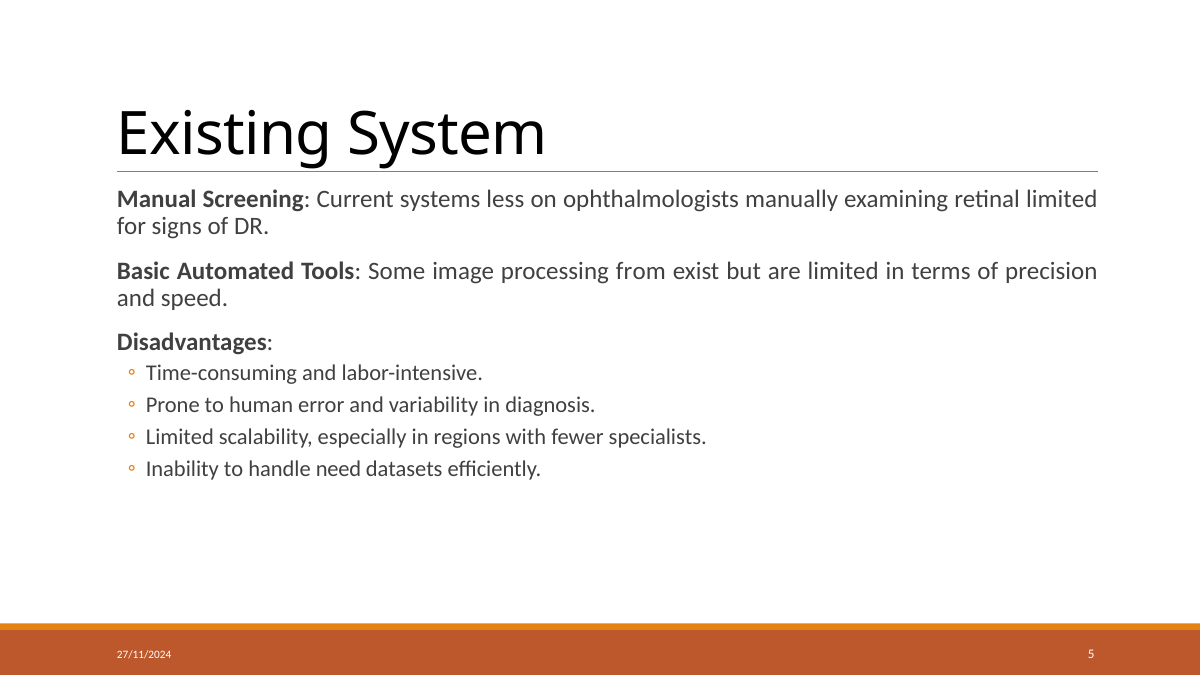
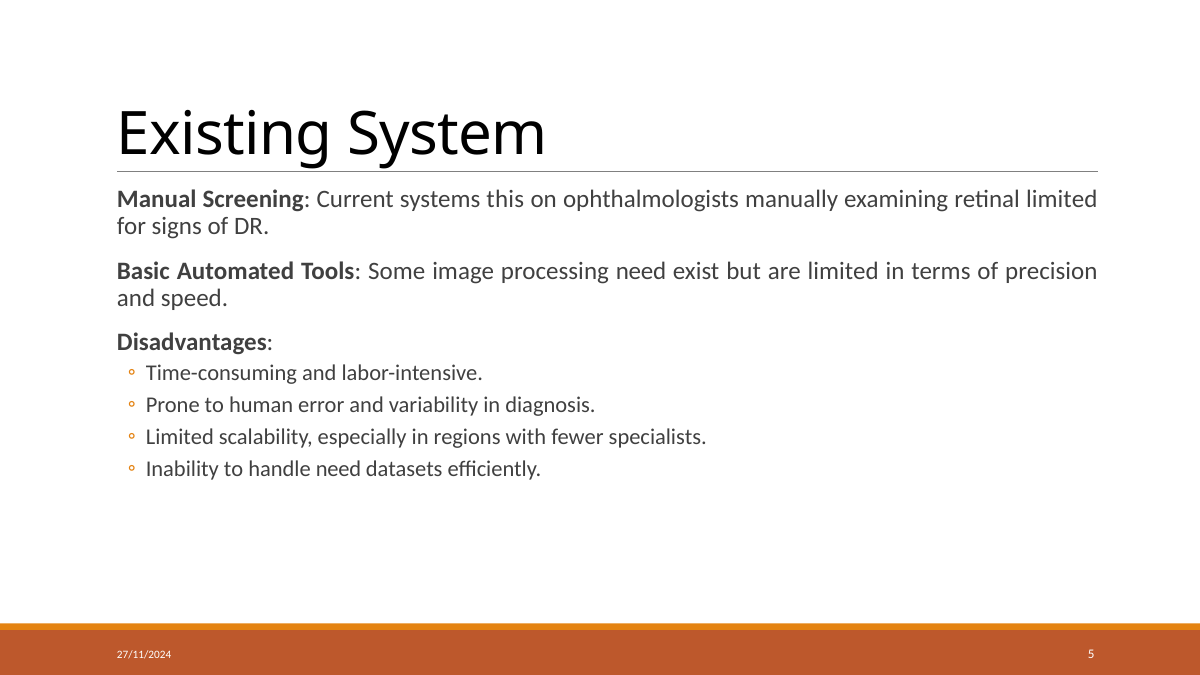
less: less -> this (505, 200)
processing from: from -> need (641, 271)
